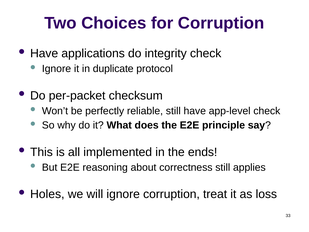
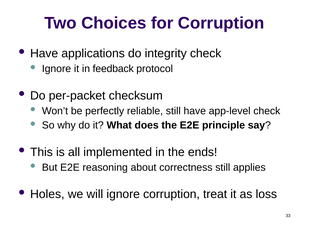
duplicate: duplicate -> feedback (113, 69)
